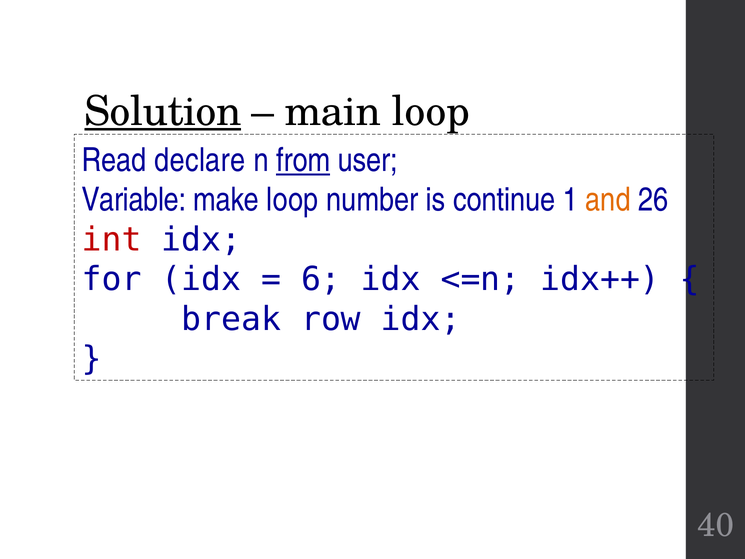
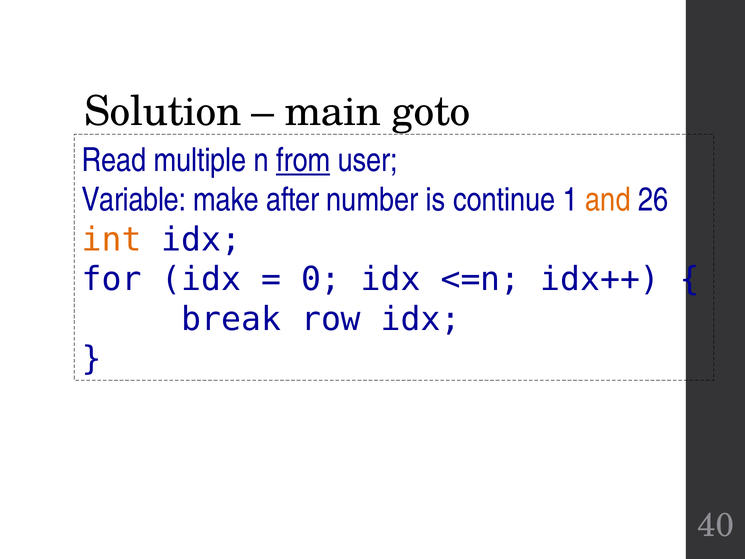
Solution underline: present -> none (163, 111)
main loop: loop -> goto (431, 111)
declare: declare -> multiple (200, 160)
make loop: loop -> after (293, 200)
int colour: red -> orange (112, 240)
6: 6 -> 0 (321, 279)
